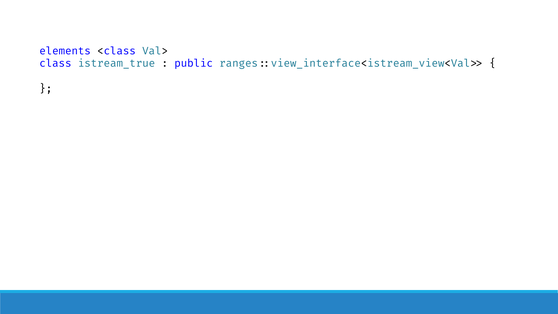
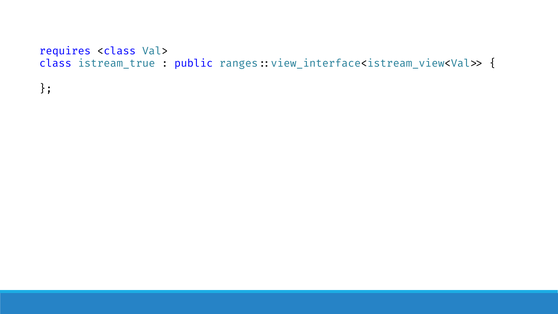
elements: elements -> requires (65, 51)
